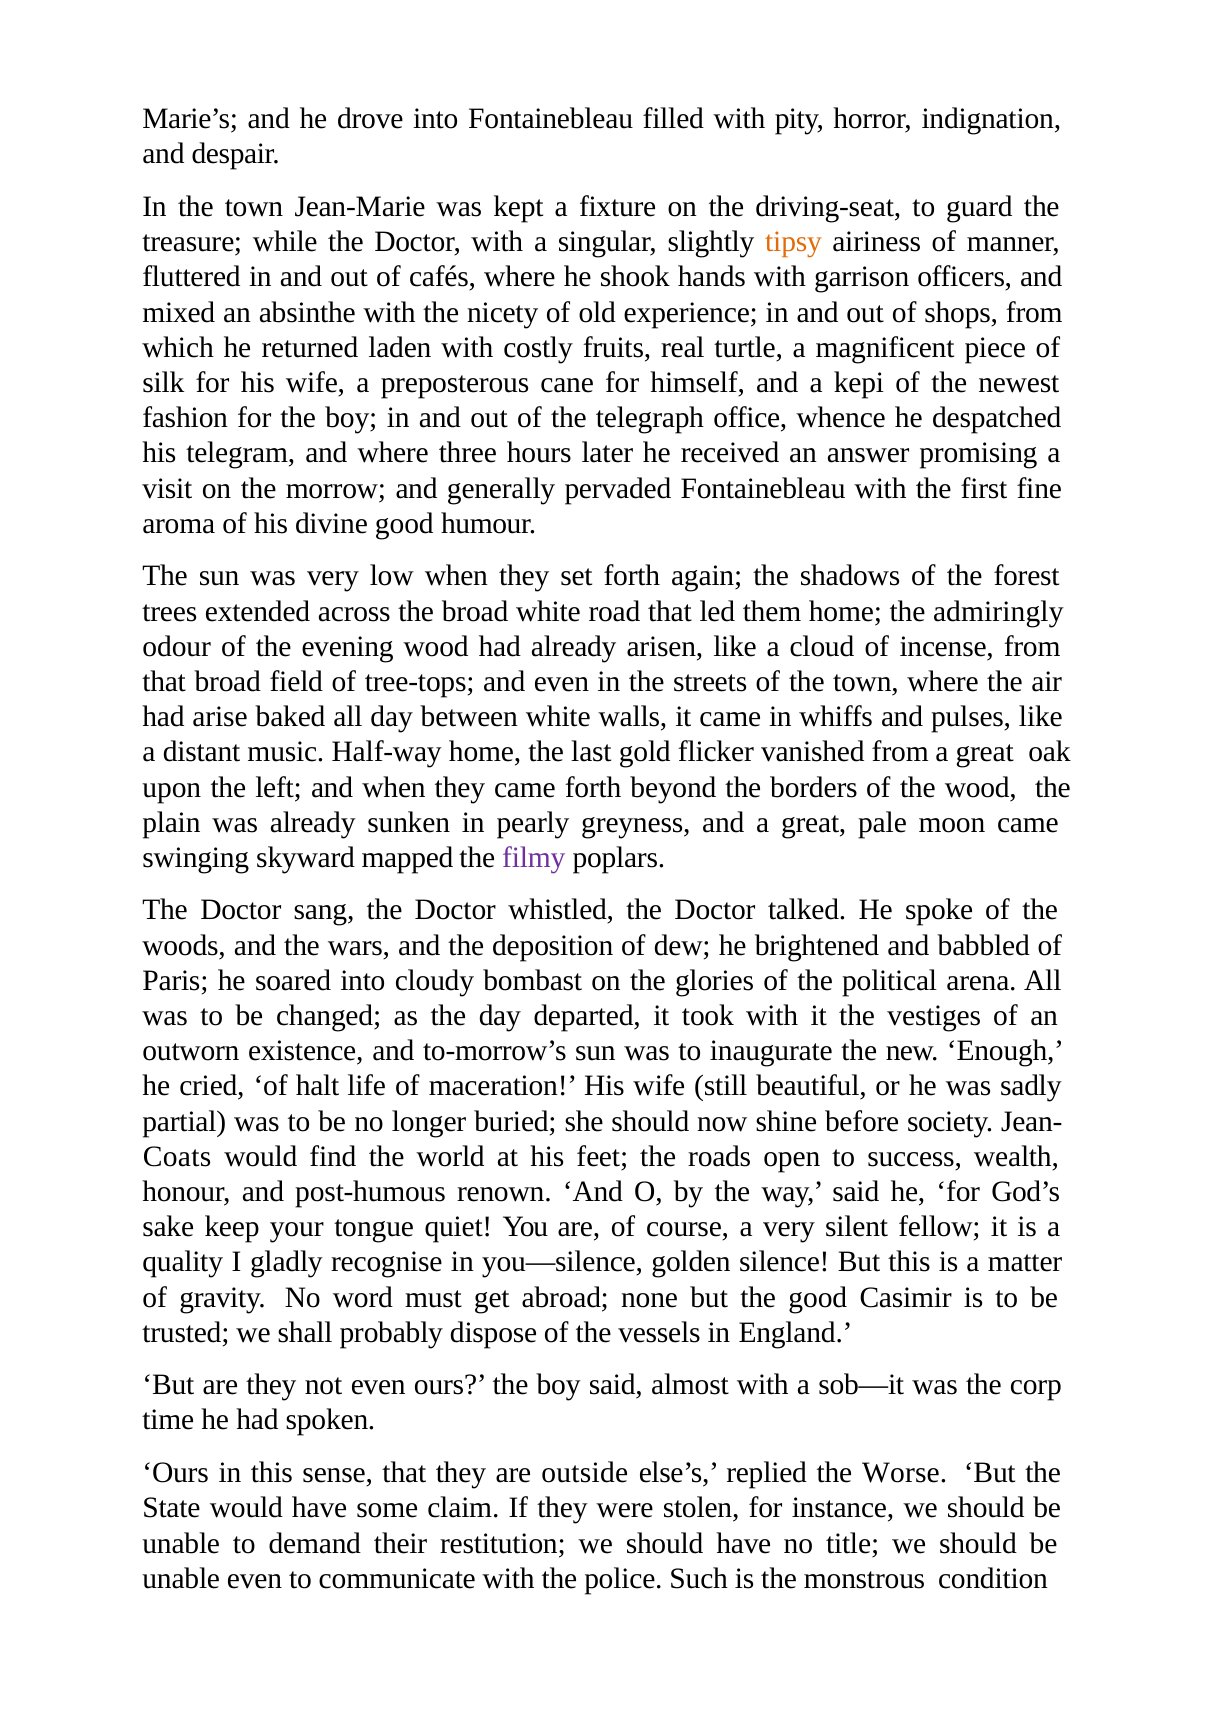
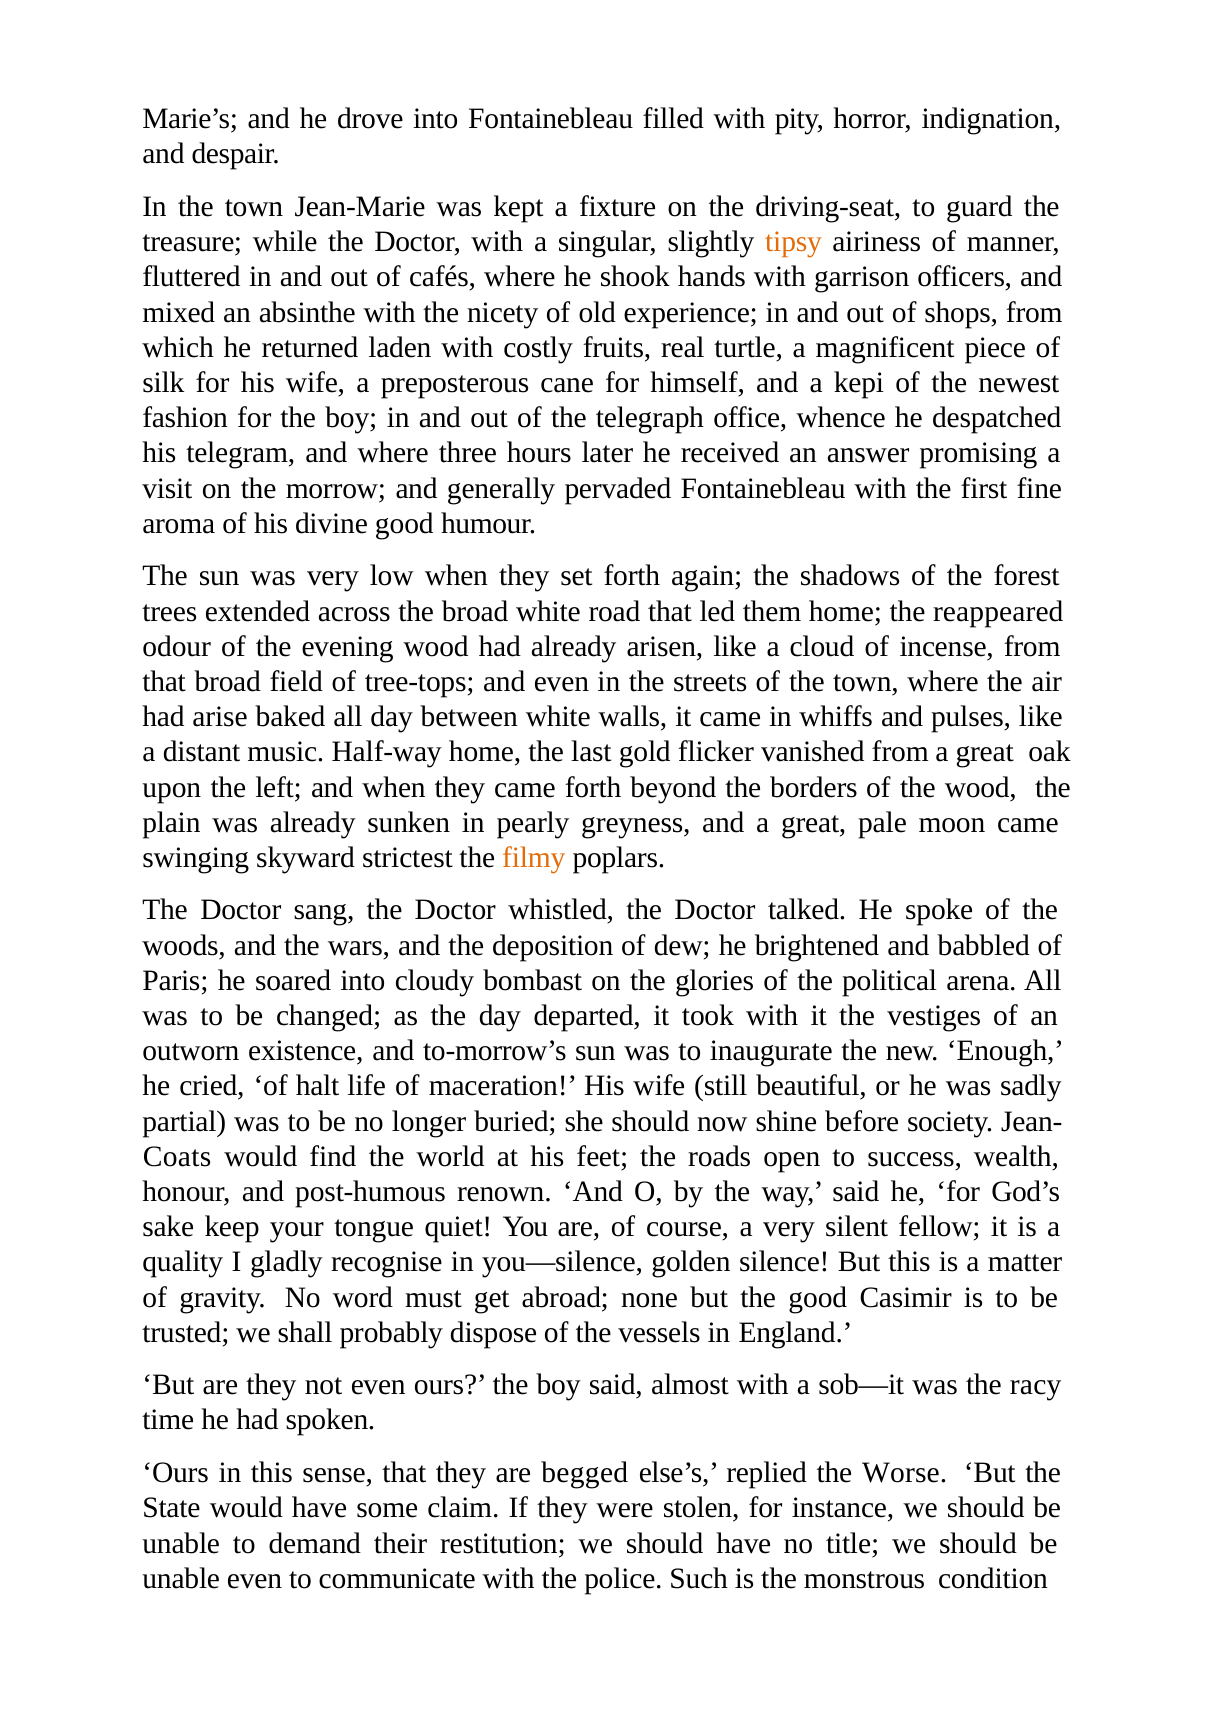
admiringly: admiringly -> reappeared (998, 611)
mapped: mapped -> strictest (407, 858)
filmy colour: purple -> orange (534, 858)
corp: corp -> racy (1036, 1385)
outside: outside -> begged (585, 1473)
